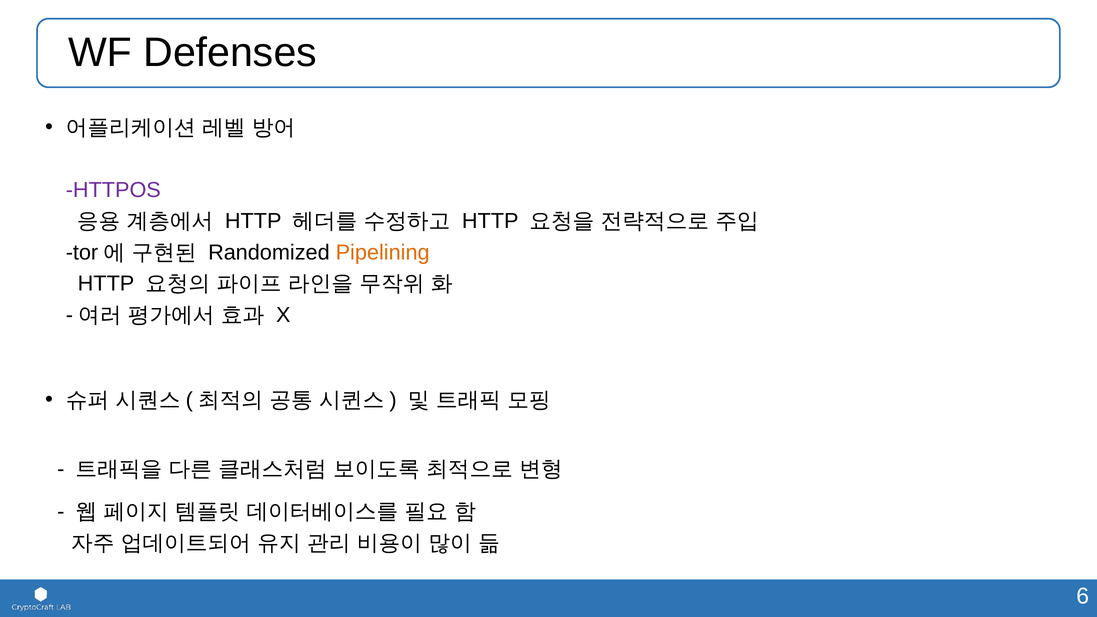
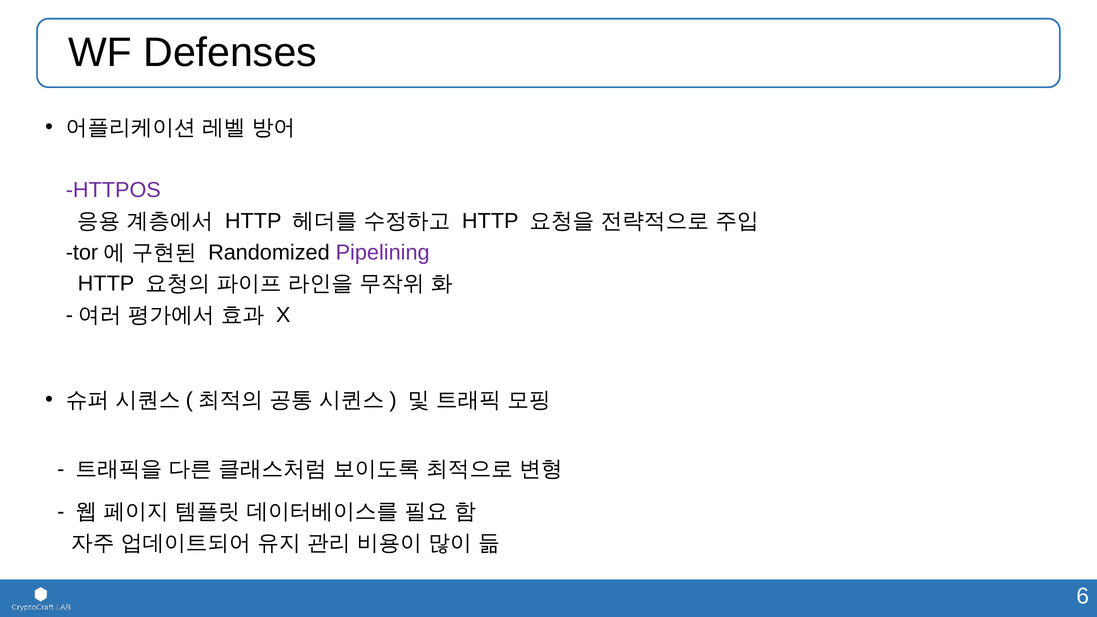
Pipelining colour: orange -> purple (383, 252)
